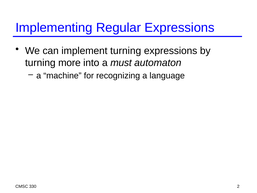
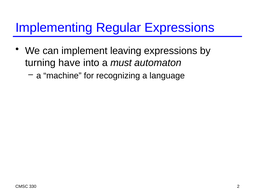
implement turning: turning -> leaving (126, 51)
more: more -> have (69, 63)
